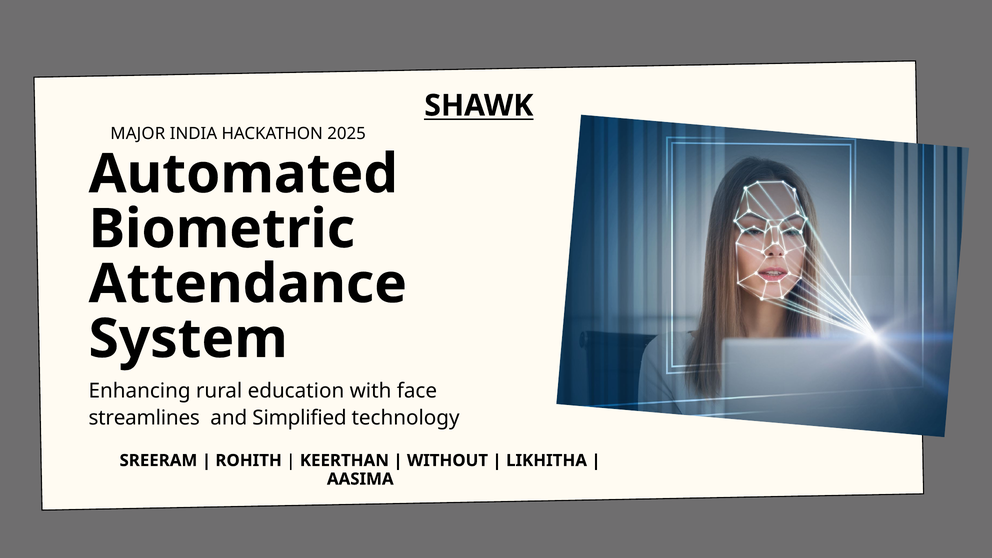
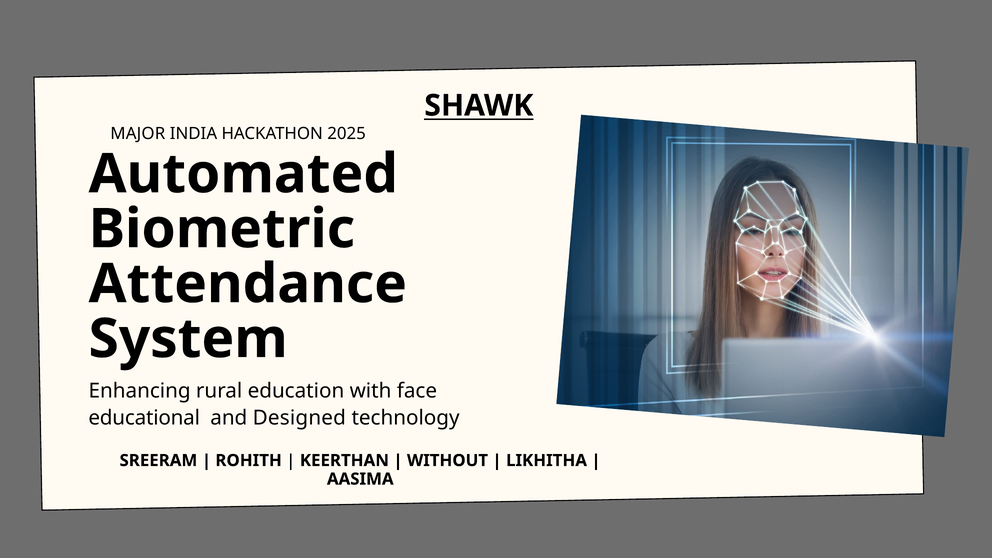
streamlines: streamlines -> educational (144, 418)
Simplified: Simplified -> Designed (299, 418)
